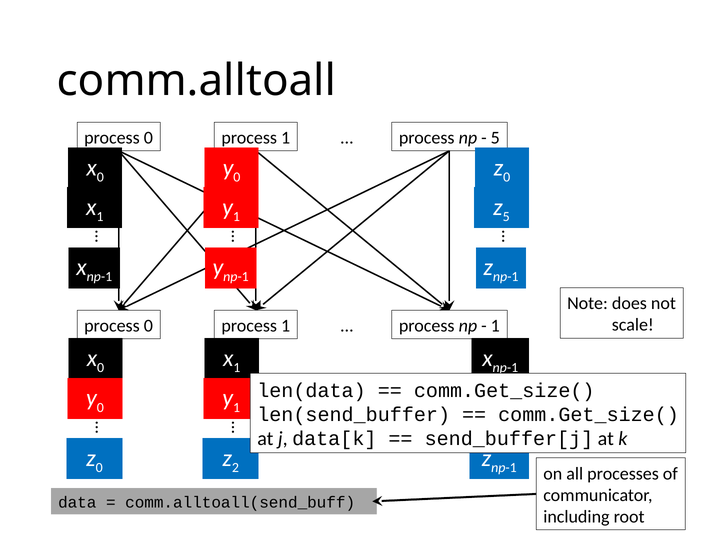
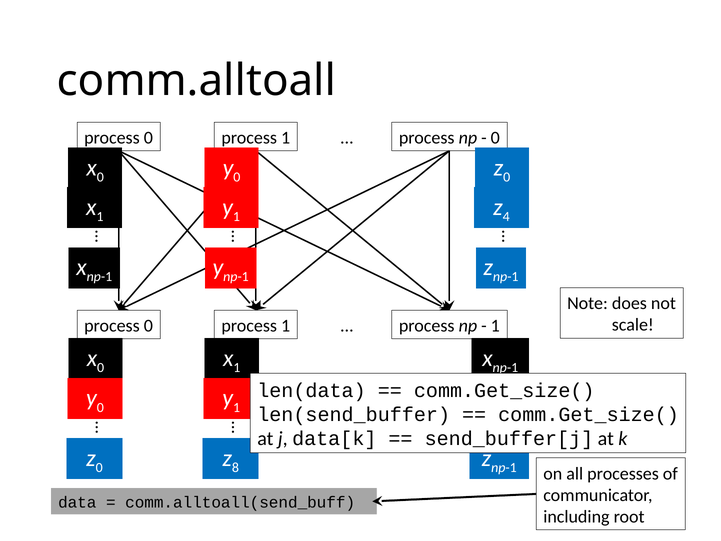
5: 5 -> 0 (495, 138)
5: 5 -> 4 (506, 217)
2: 2 -> 8 (235, 467)
